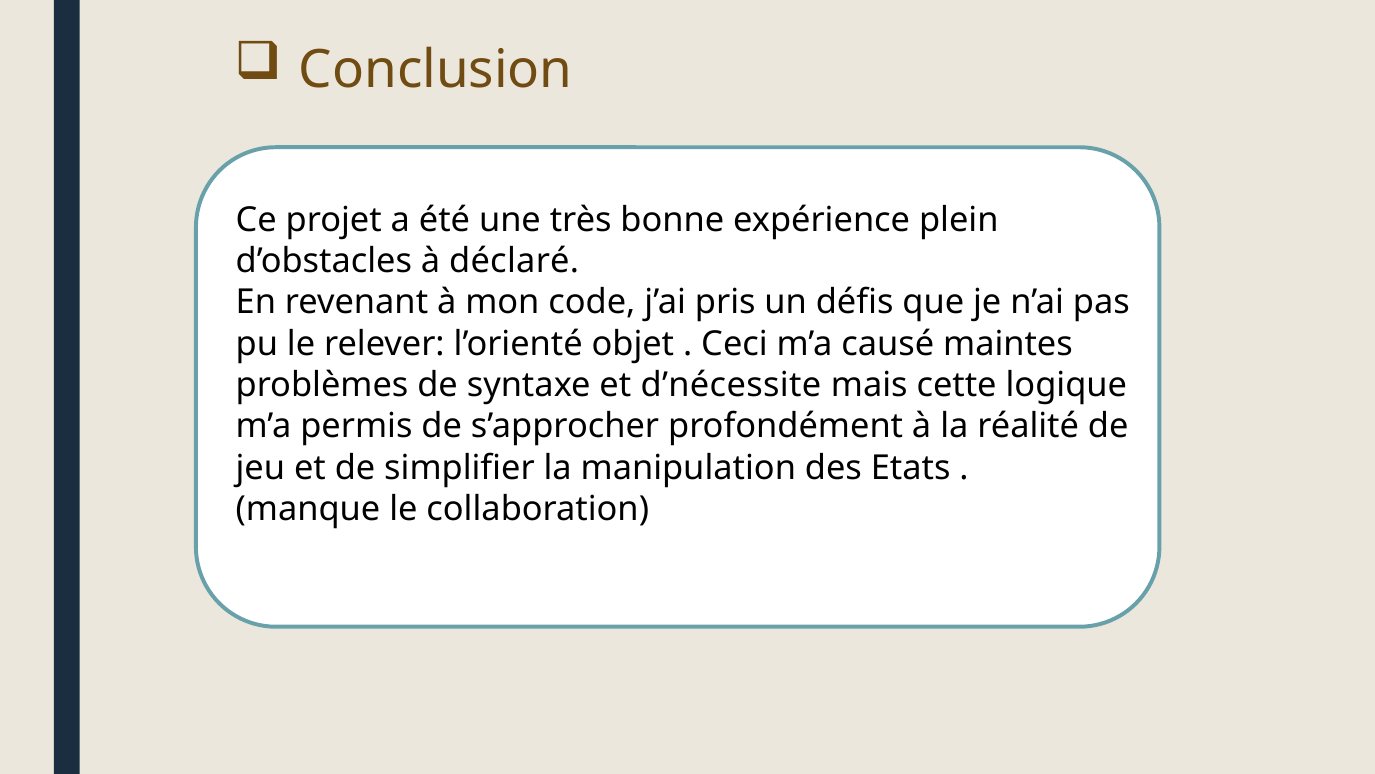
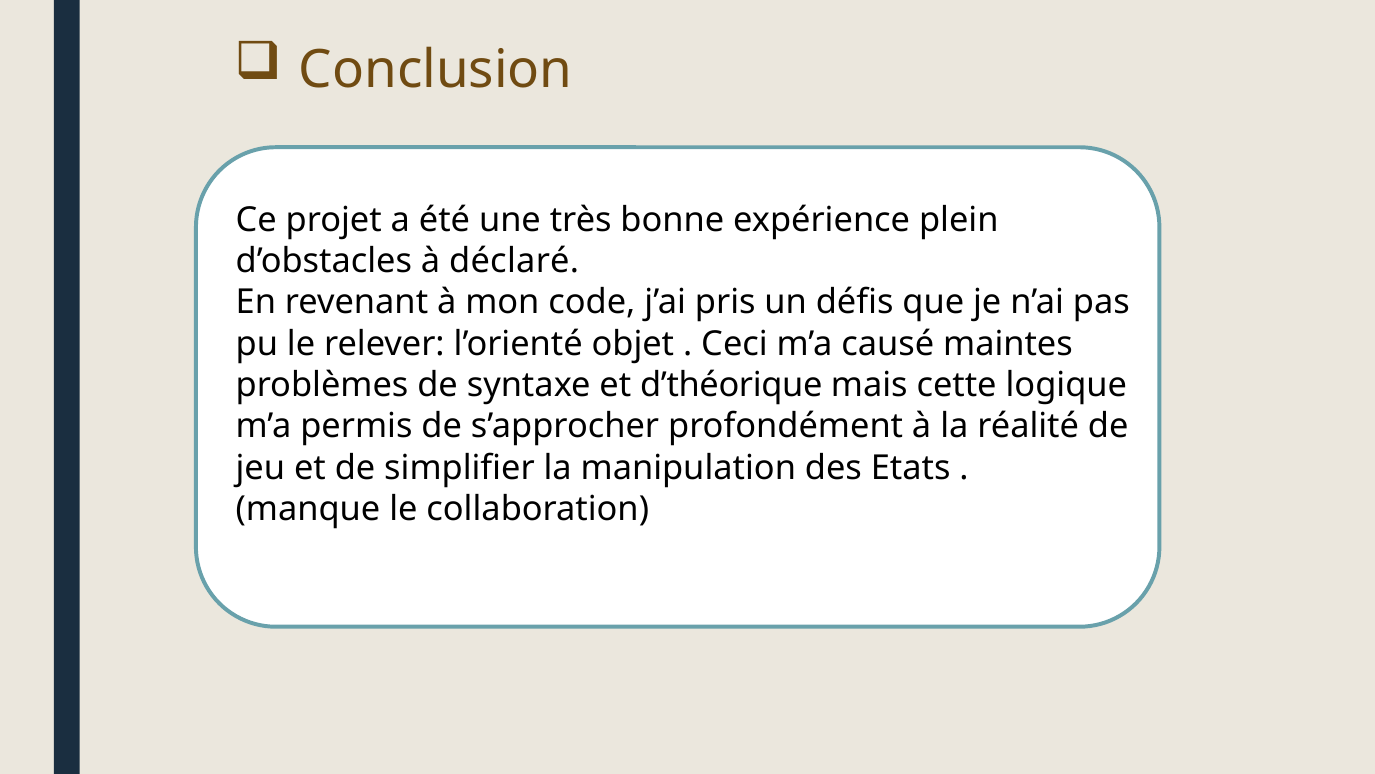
d’nécessite: d’nécessite -> d’théorique (731, 385)
